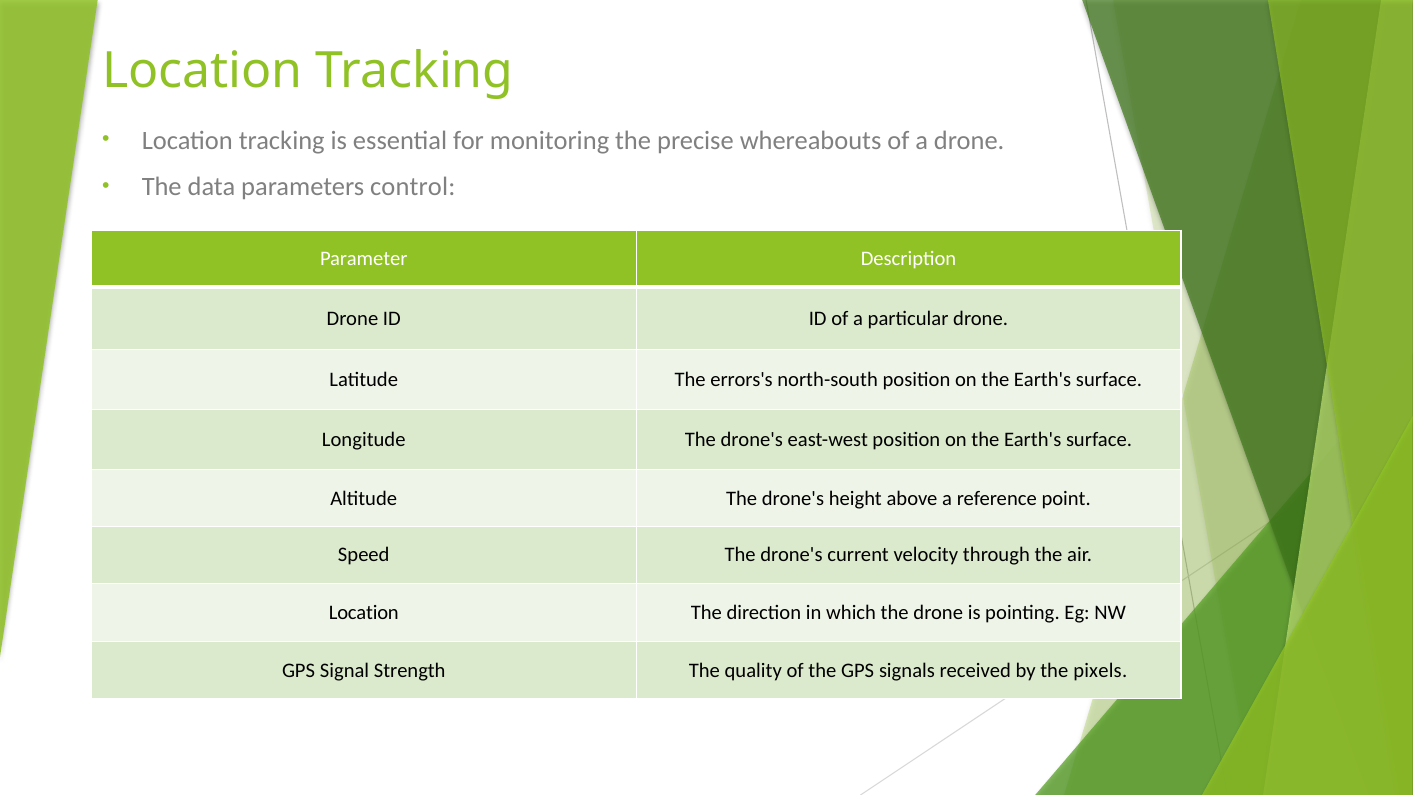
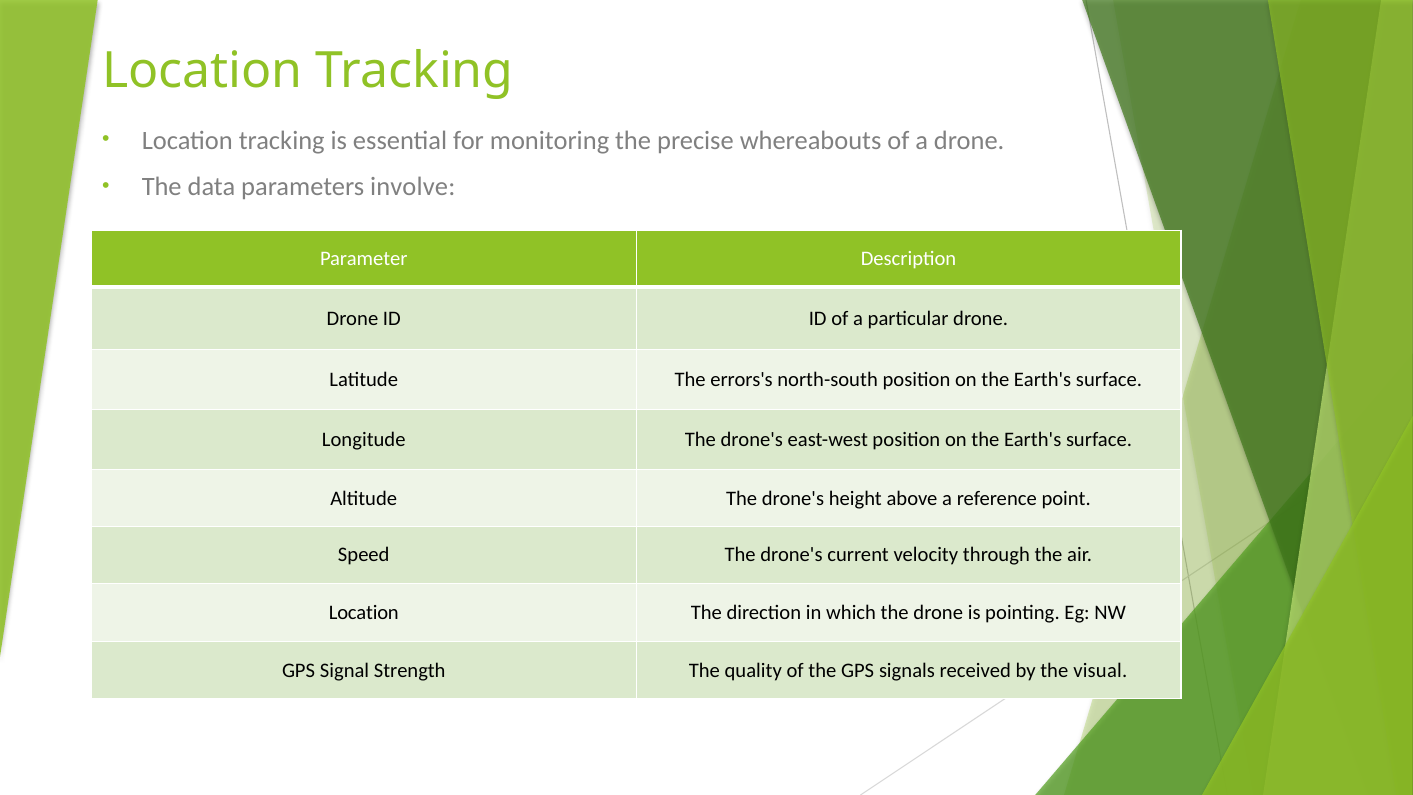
control: control -> involve (413, 187)
pixels: pixels -> visual (1100, 670)
